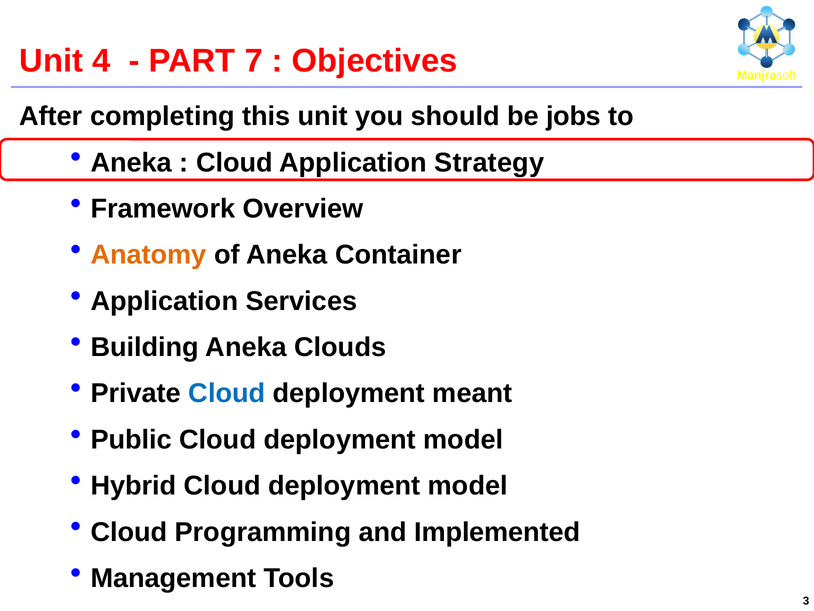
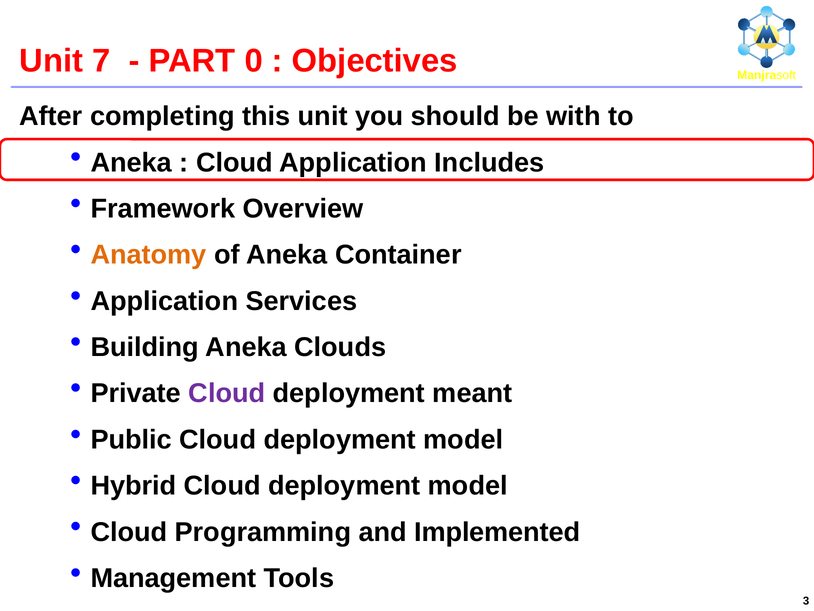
4: 4 -> 7 (101, 61)
7: 7 -> 0 (254, 61)
jobs: jobs -> with (573, 116)
Strategy: Strategy -> Includes (489, 162)
Cloud colour: blue -> purple (227, 393)
